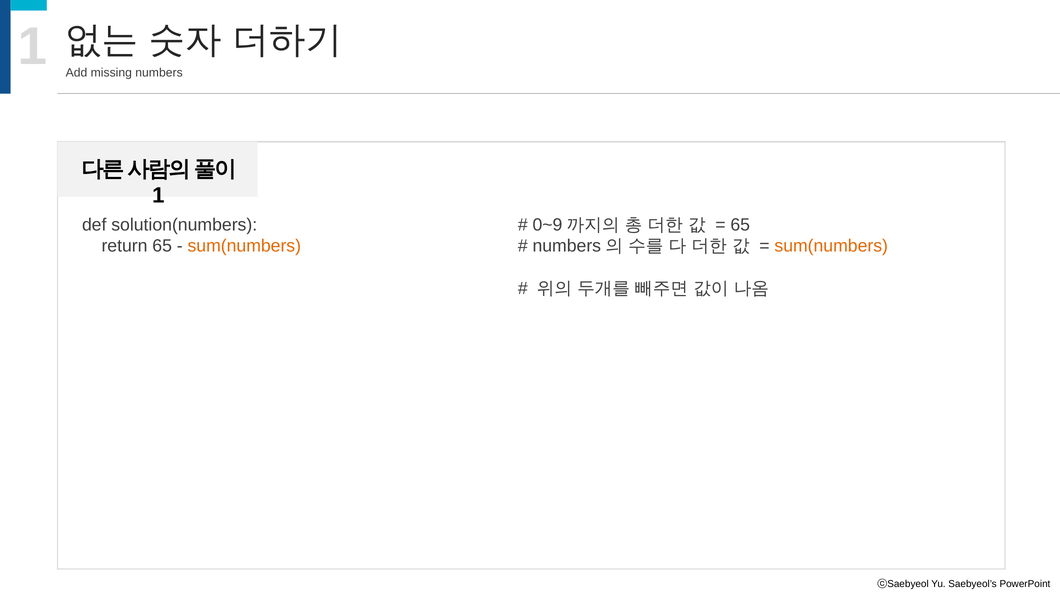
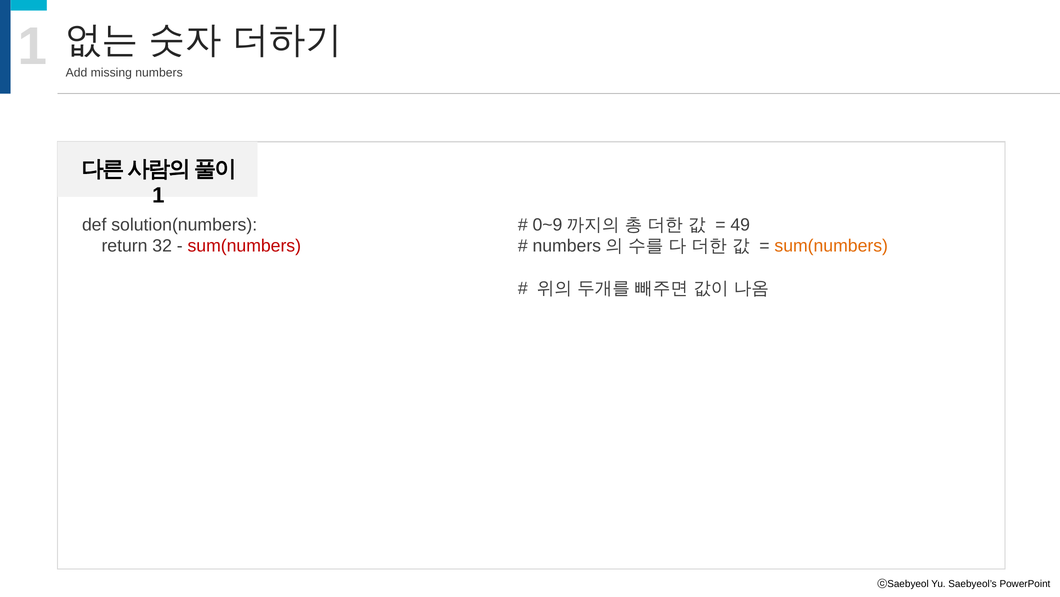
65: 65 -> 49 (740, 225)
return 65: 65 -> 32 (162, 246)
sum(numbers colour: orange -> red (244, 246)
